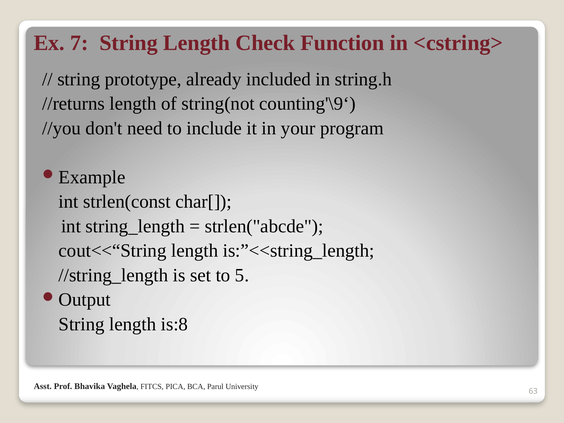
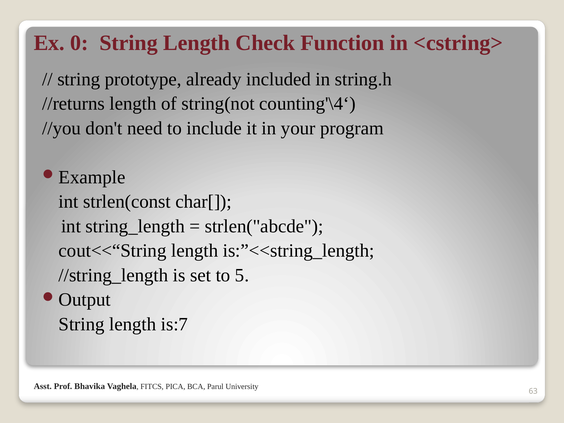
7: 7 -> 0 (79, 43)
counting'\9‘: counting'\9‘ -> counting'\4‘ (307, 104)
is:8: is:8 -> is:7 (174, 324)
